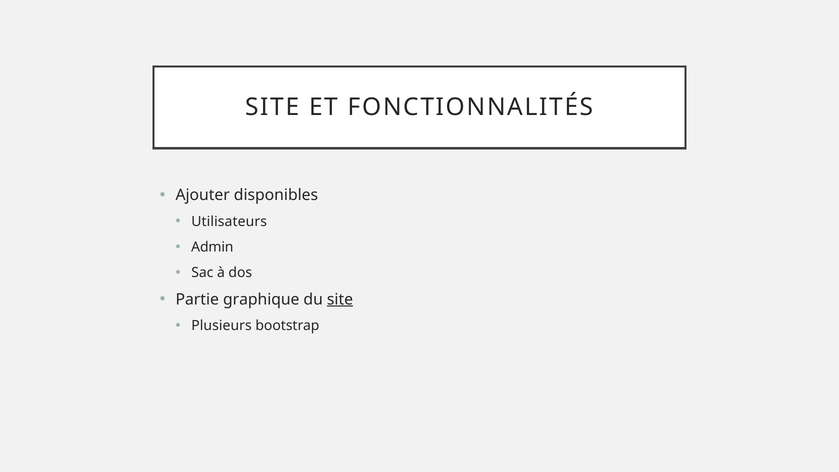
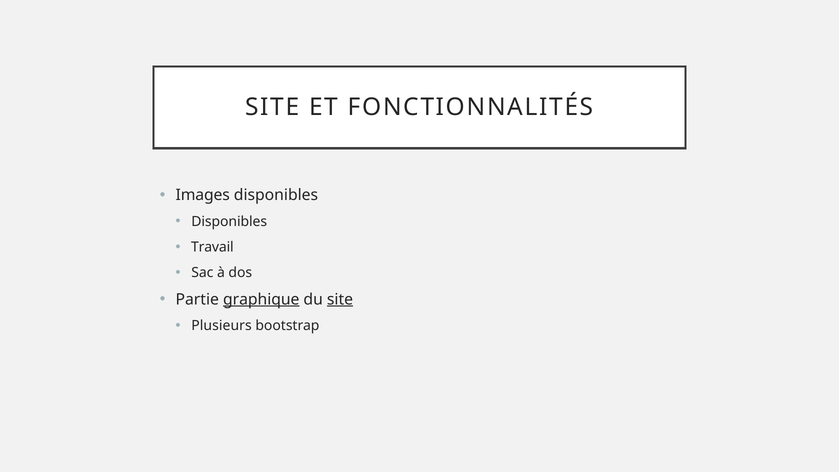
Ajouter: Ajouter -> Images (203, 195)
Utilisateurs: Utilisateurs -> Disponibles (229, 222)
Admin: Admin -> Travail (212, 247)
graphique underline: none -> present (261, 299)
